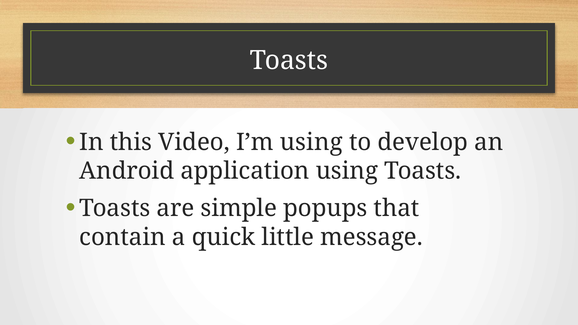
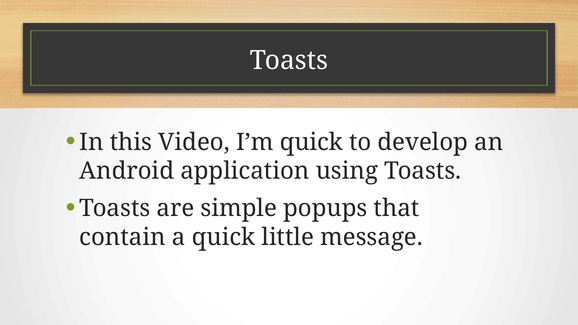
I’m using: using -> quick (311, 142)
